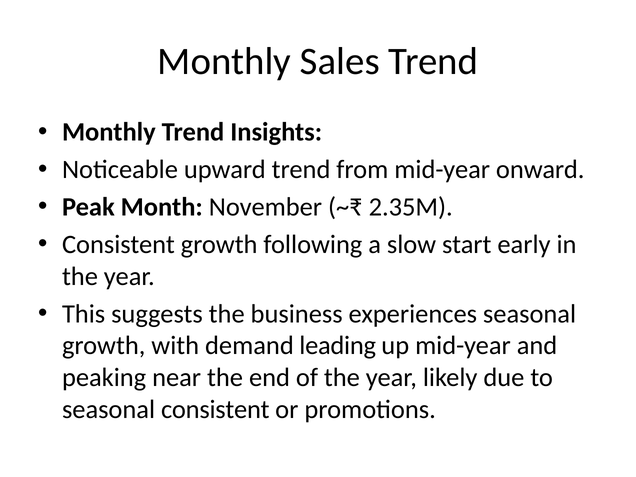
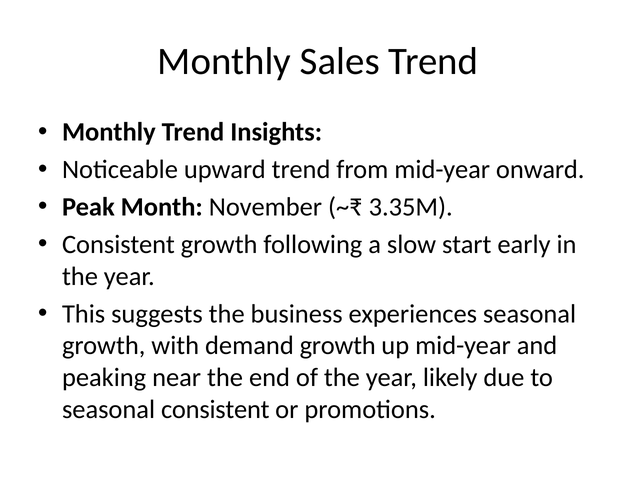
2.35M: 2.35M -> 3.35M (411, 207)
demand leading: leading -> growth (338, 346)
